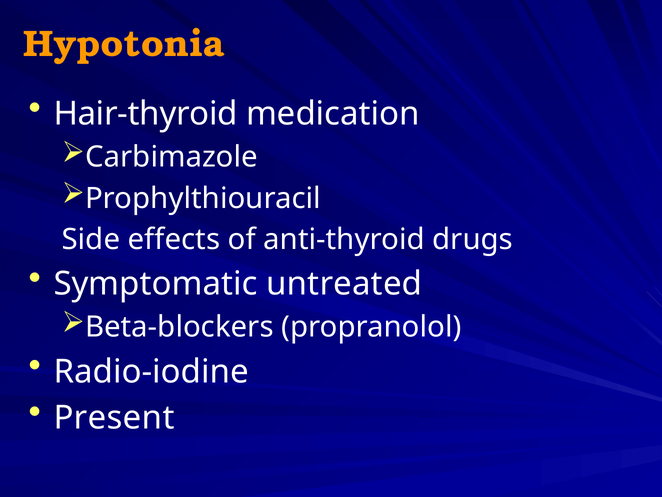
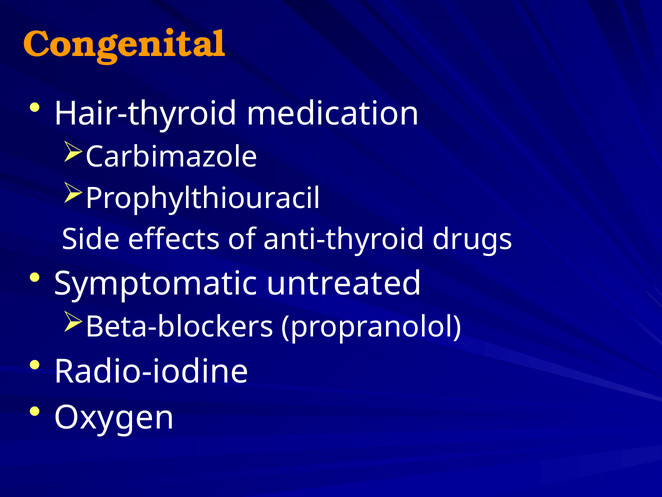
Hypotonia: Hypotonia -> Congenital (124, 44)
Present: Present -> Oxygen (114, 418)
